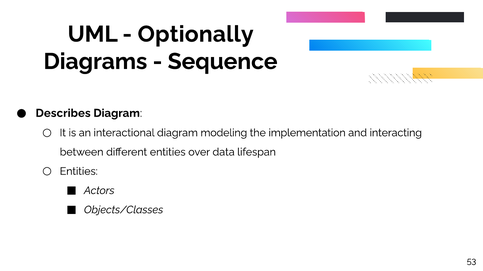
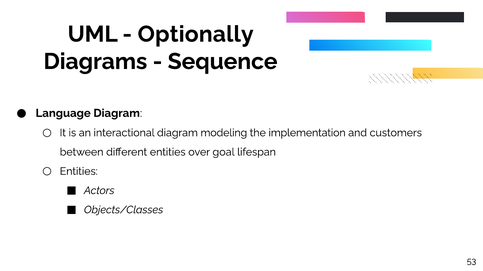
Describes: Describes -> Language (63, 113)
interacting: interacting -> customers (396, 133)
data: data -> goal (224, 152)
